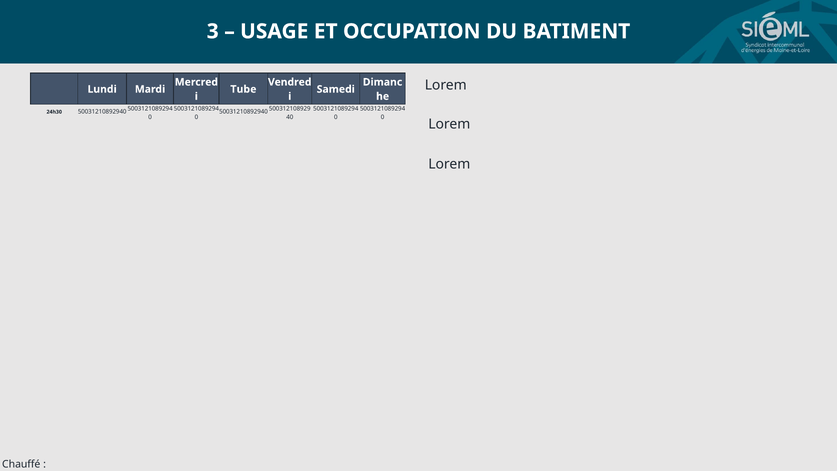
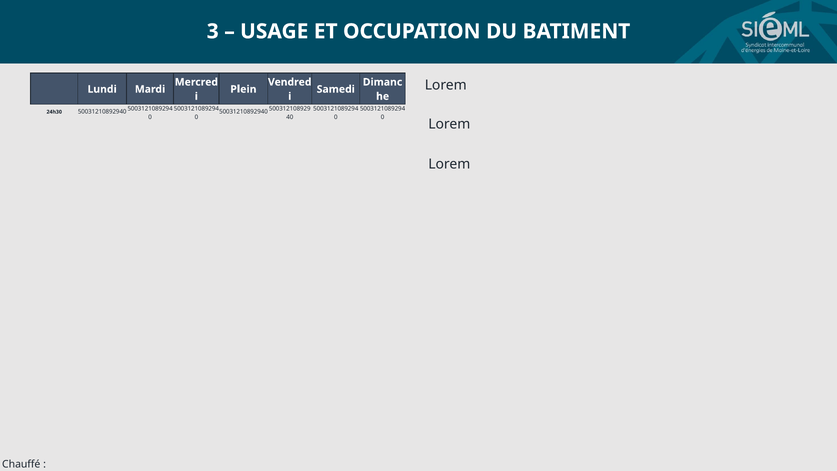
Tube: Tube -> Plein (243, 89)
